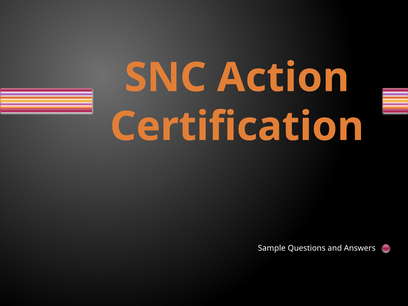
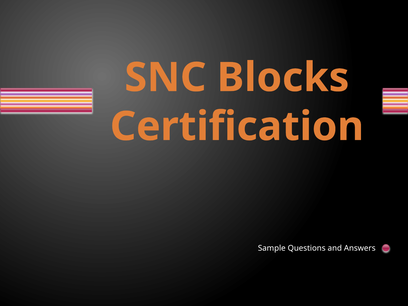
Action: Action -> Blocks (283, 78)
